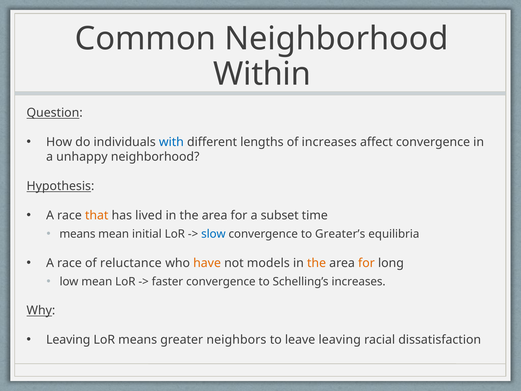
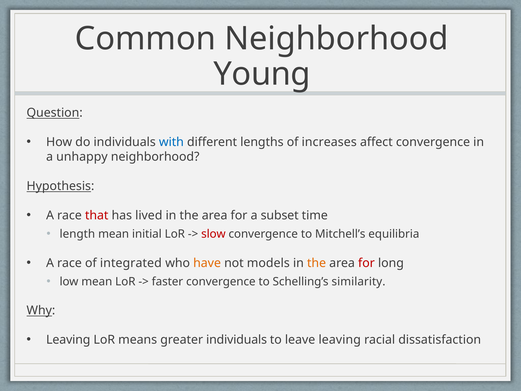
Within: Within -> Young (262, 74)
that colour: orange -> red (97, 215)
means: means -> length (77, 234)
slow colour: blue -> red (213, 234)
Greater’s: Greater’s -> Mitchell’s (340, 234)
reluctance: reluctance -> integrated (131, 263)
for colour: orange -> red (366, 263)
Schelling’s increases: increases -> similarity (358, 281)
greater neighbors: neighbors -> individuals (237, 340)
